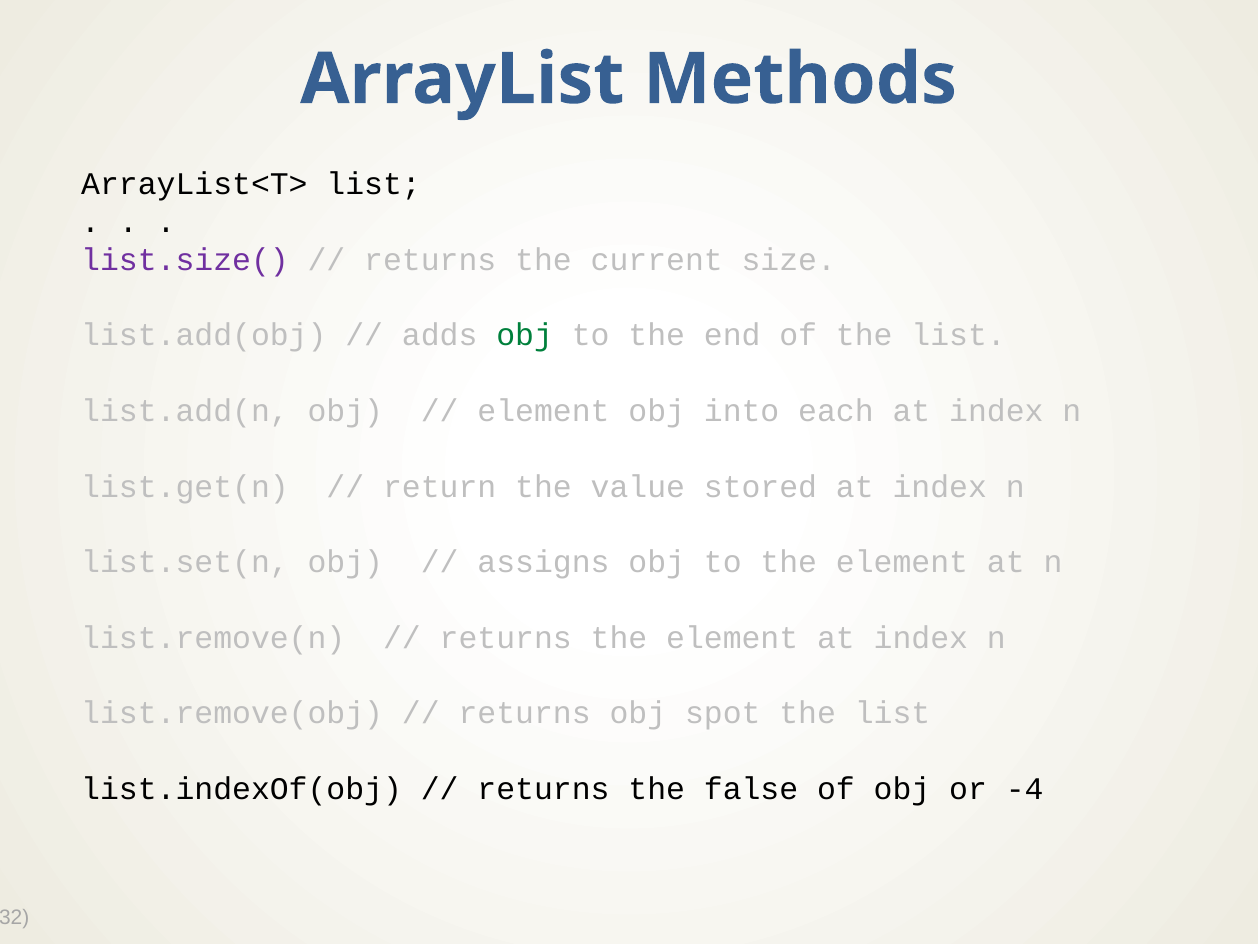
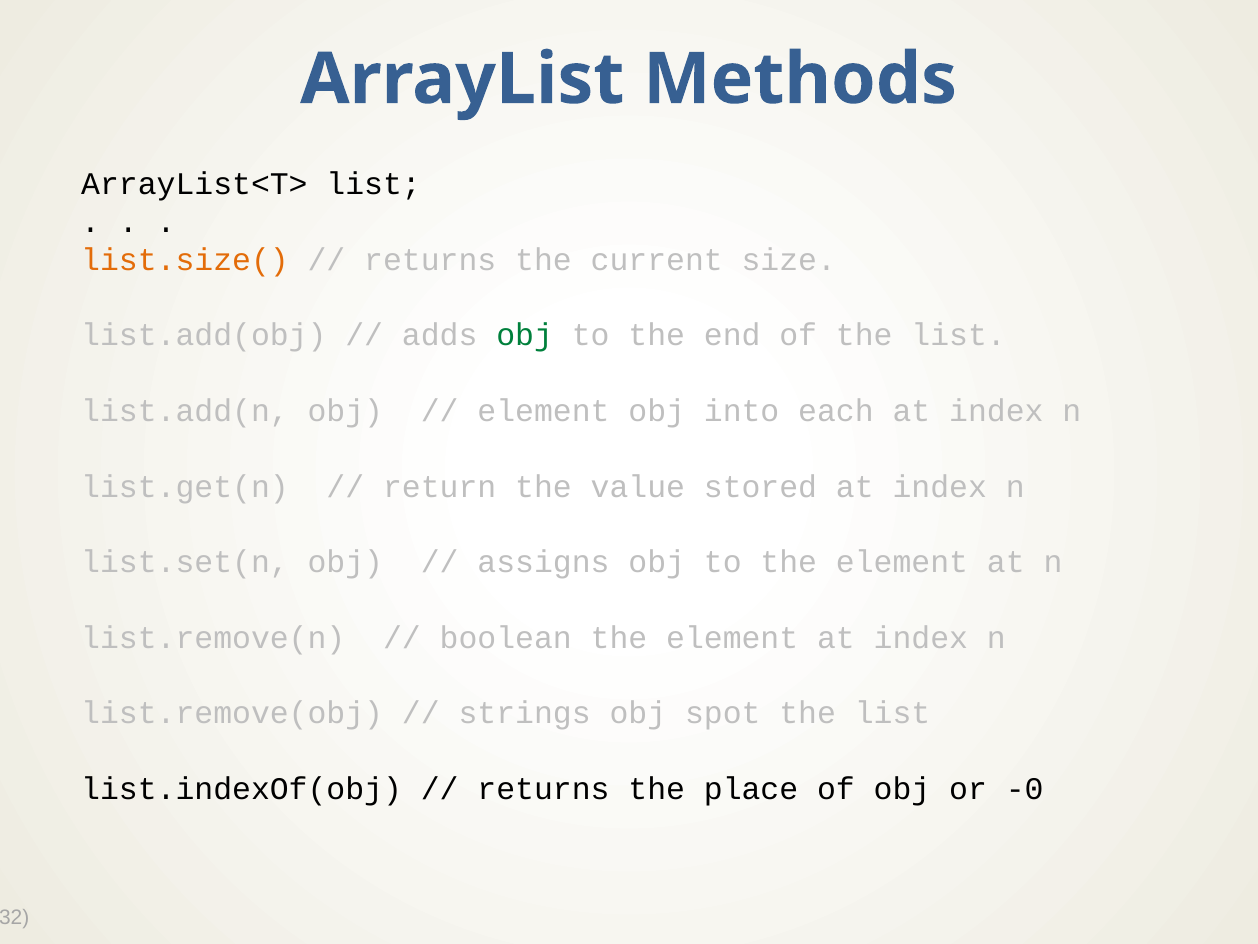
list.size( colour: purple -> orange (185, 260)
returns: returns -> boolean (506, 637)
returns: returns -> strings (525, 713)
false: false -> place (751, 788)
-4: -4 -> -0 (1025, 788)
